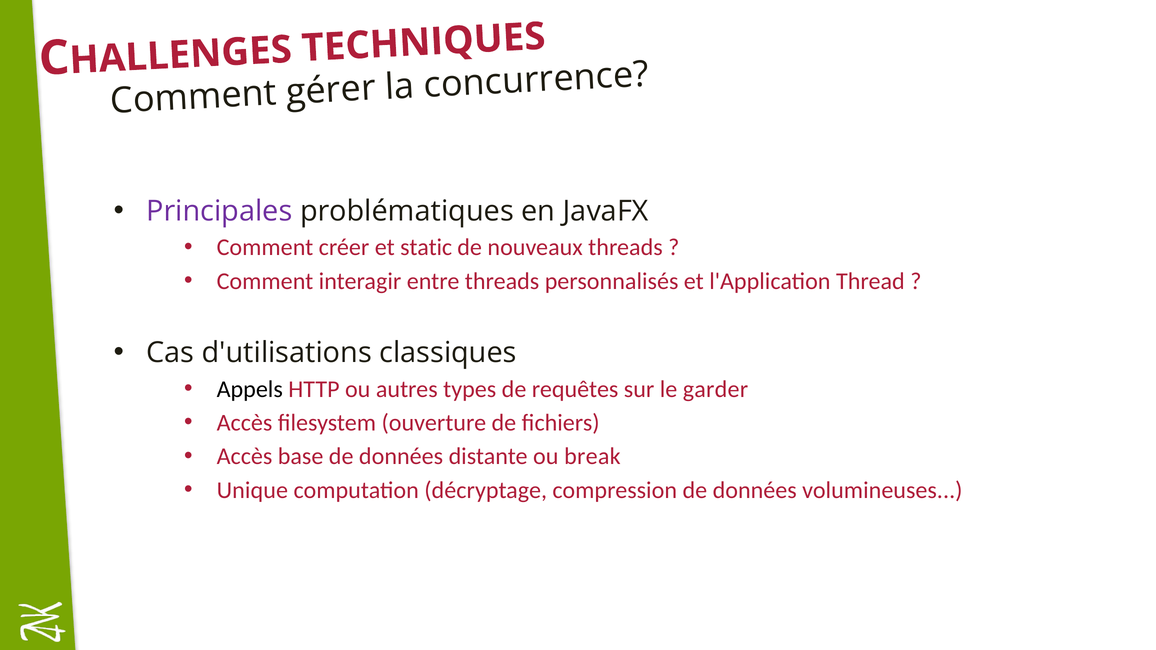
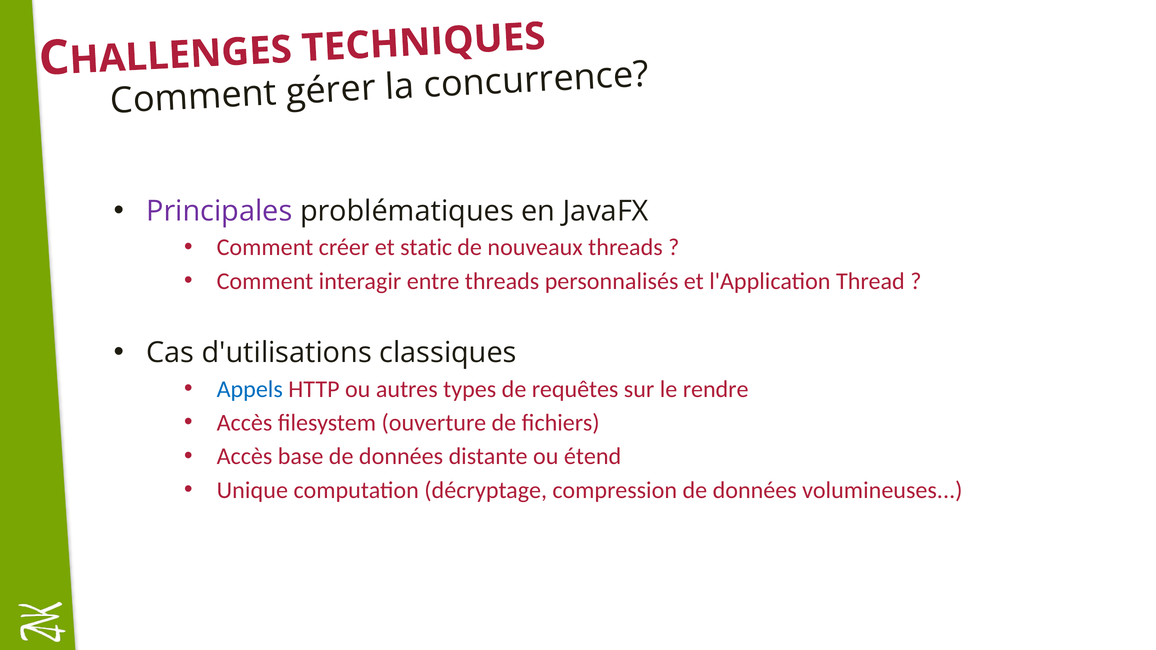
Appels colour: black -> blue (250, 389)
garder: garder -> rendre (716, 389)
break: break -> étend (593, 457)
